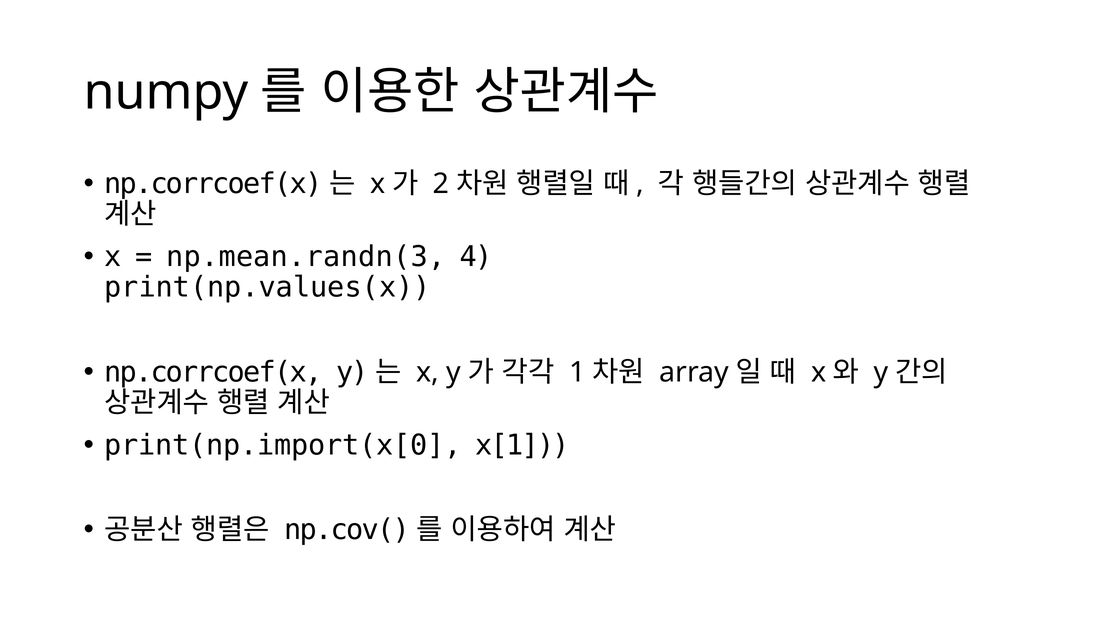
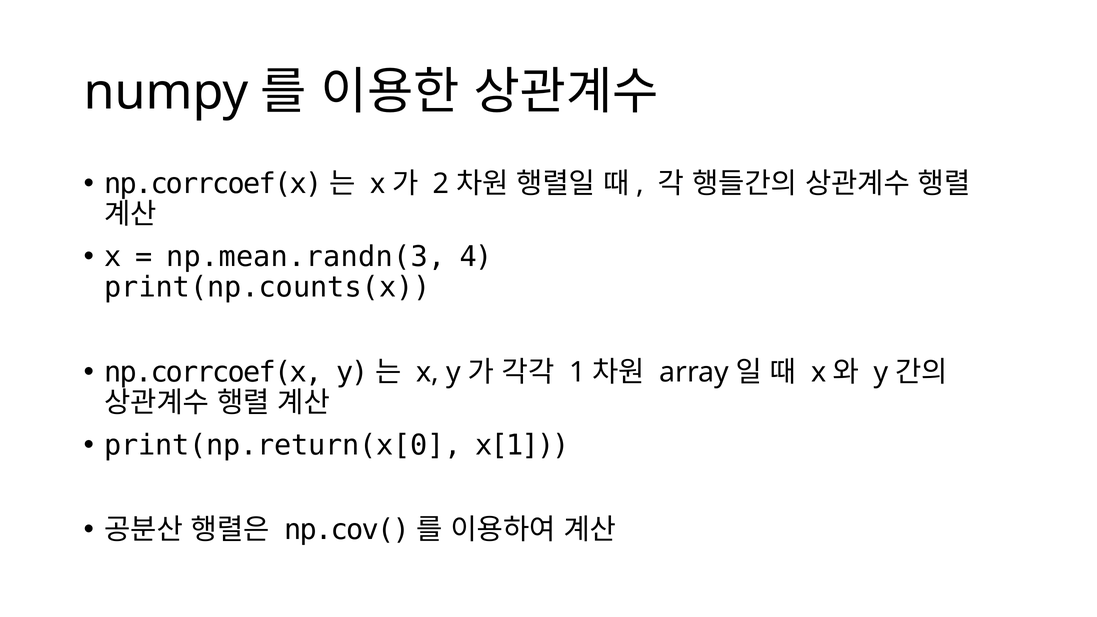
print(np.values(x: print(np.values(x -> print(np.counts(x (267, 288)
print(np.import(x[0: print(np.import(x[0 -> print(np.return(x[0 (283, 445)
